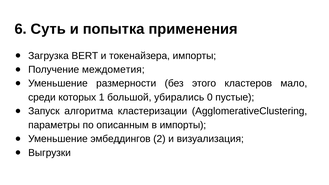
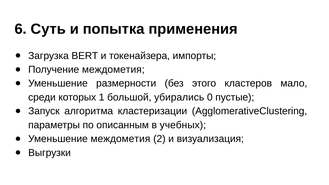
в импорты: импорты -> учебных (183, 125)
Уменьшение эмбеддингов: эмбеддингов -> междометия (120, 139)
